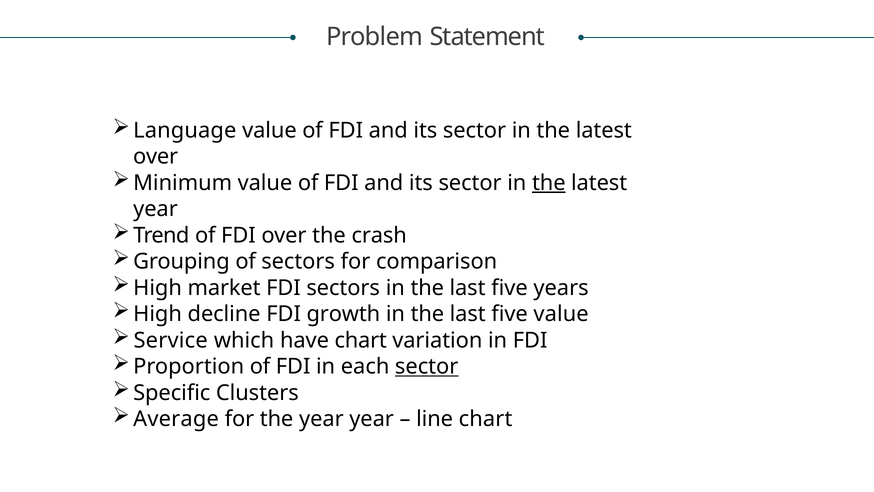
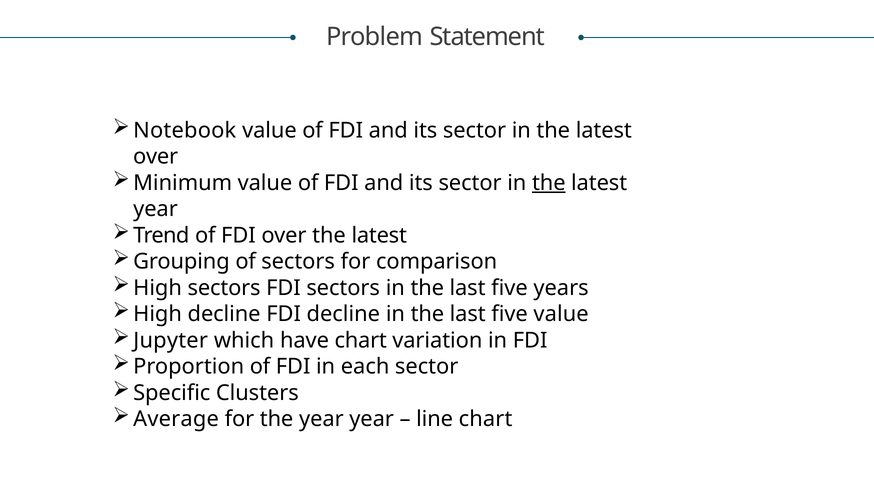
Language: Language -> Notebook (185, 130)
over the crash: crash -> latest (379, 235)
High market: market -> sectors (224, 288)
FDI growth: growth -> decline (343, 314)
Service: Service -> Jupyter (171, 340)
sector underline: present -> none (427, 366)
